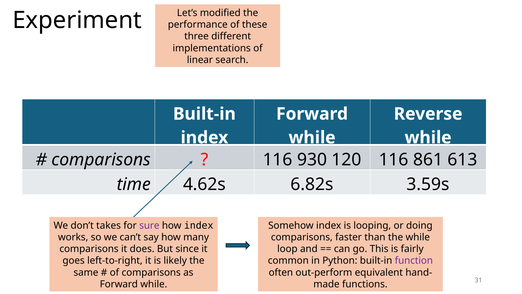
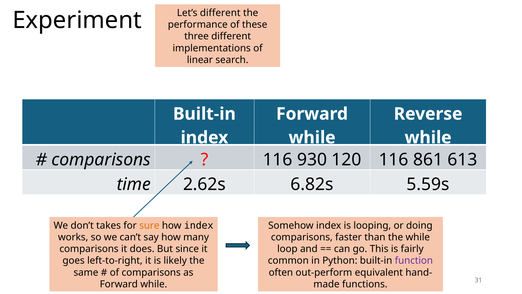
Let’s modified: modified -> different (220, 13)
4.62s: 4.62s -> 2.62s (204, 184)
3.59s: 3.59s -> 5.59s (428, 184)
sure colour: purple -> orange (149, 225)
